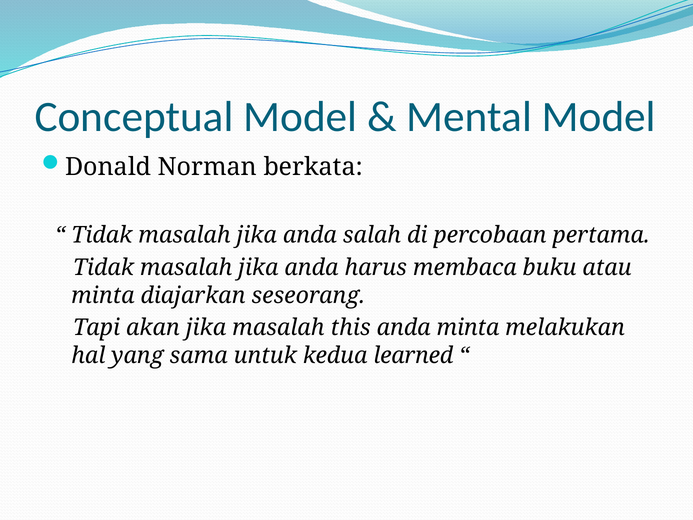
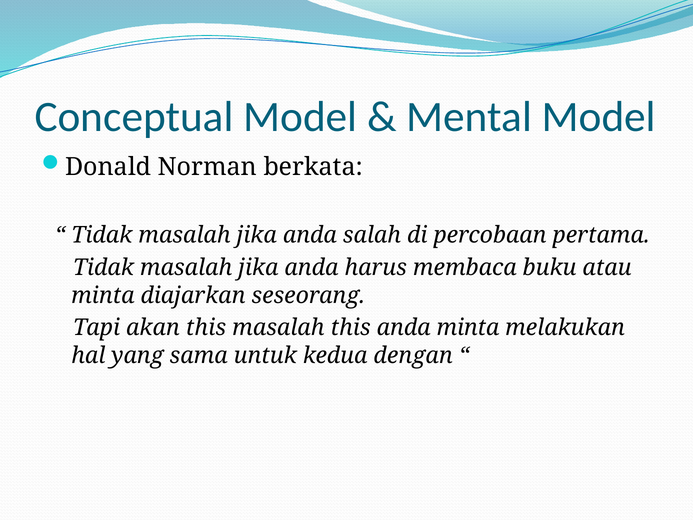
akan jika: jika -> this (206, 328)
learned: learned -> dengan (413, 355)
